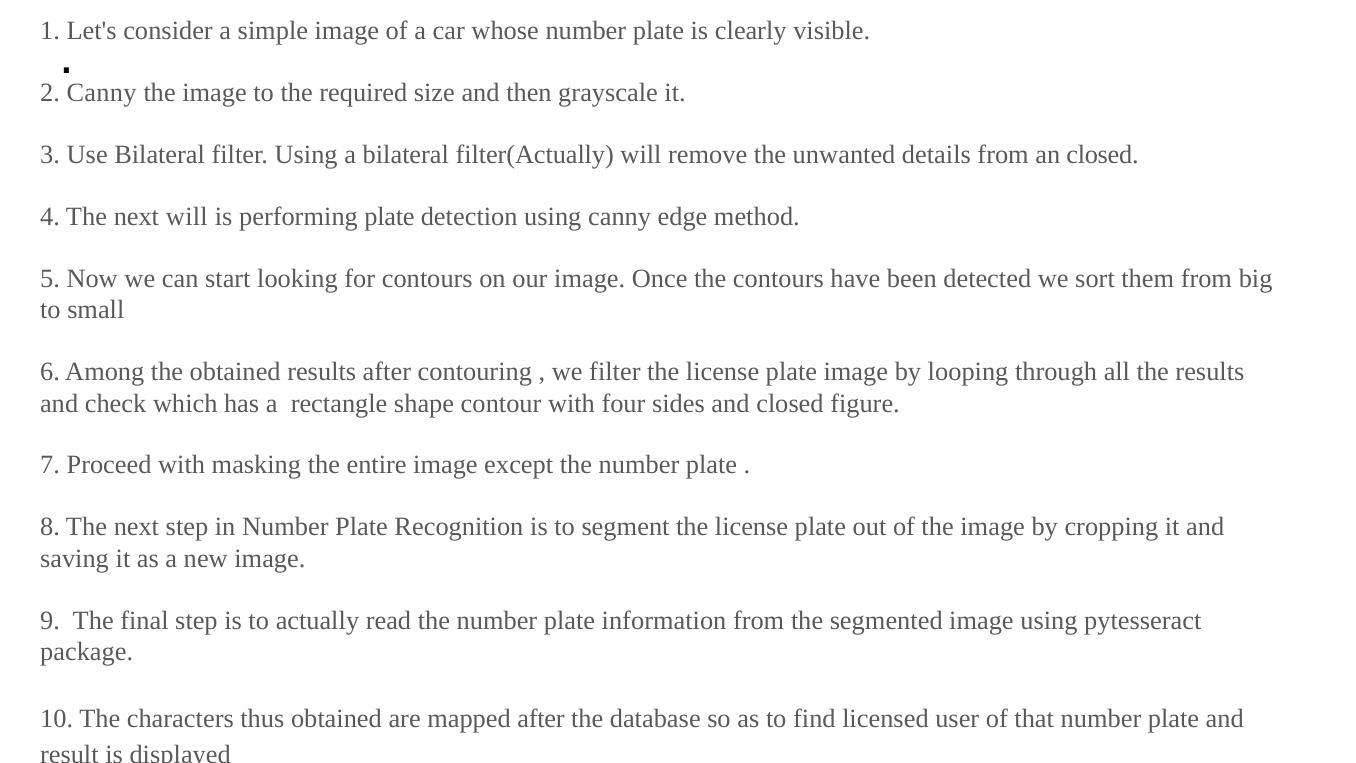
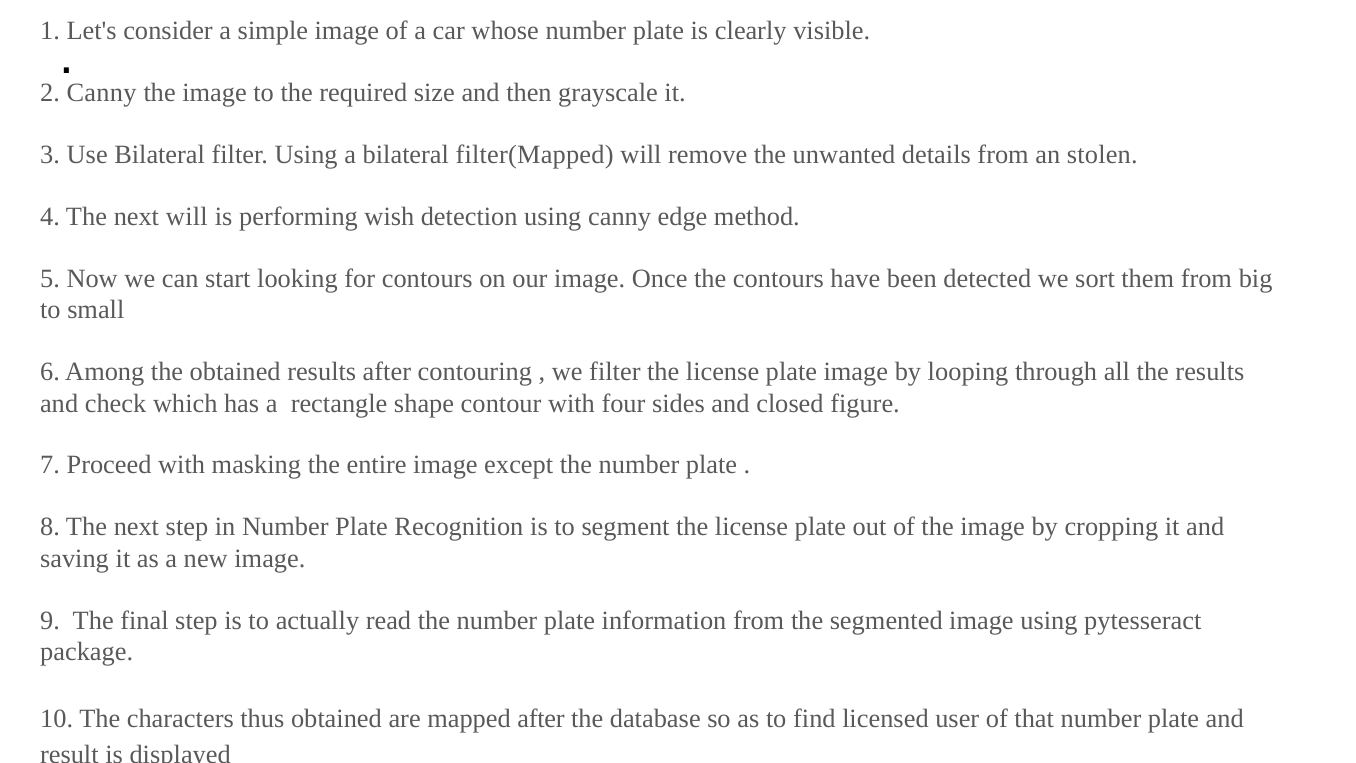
filter(Actually: filter(Actually -> filter(Mapped (535, 155)
an closed: closed -> stolen (1102, 155)
performing plate: plate -> wish (389, 217)
